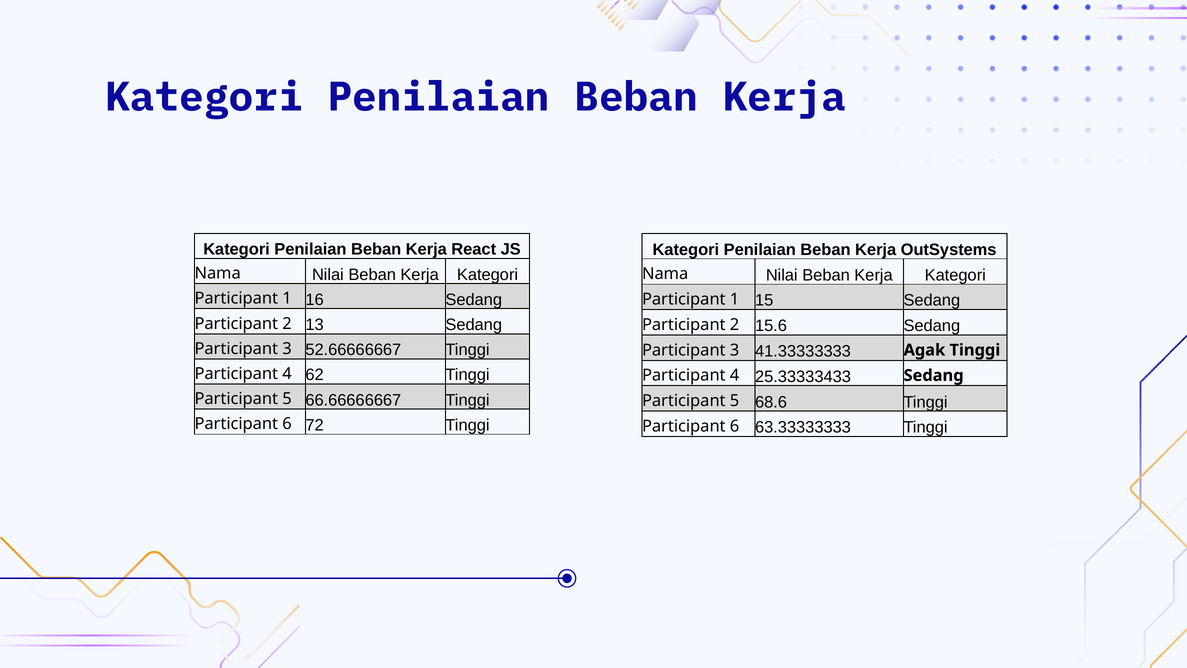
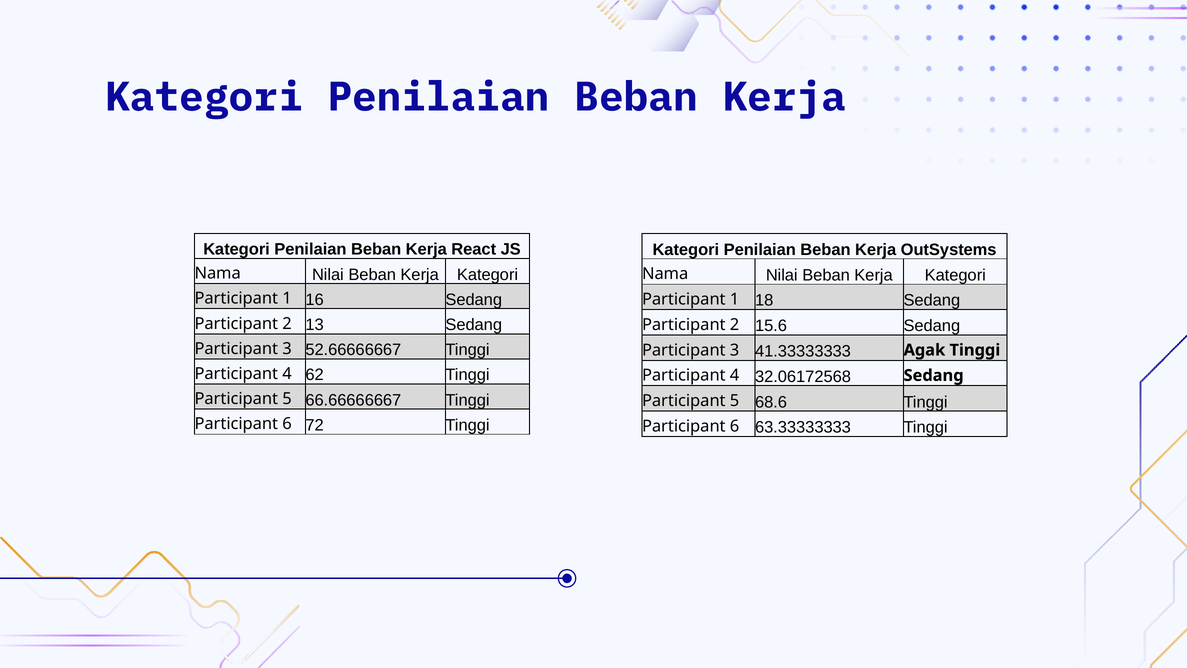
15: 15 -> 18 (764, 300)
25.33333433: 25.33333433 -> 32.06172568 (803, 377)
